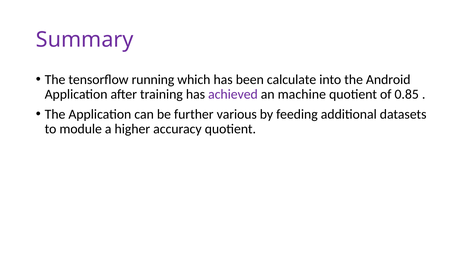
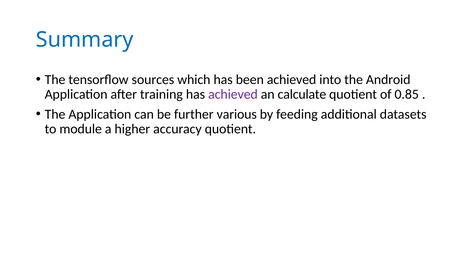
Summary colour: purple -> blue (85, 40)
running: running -> sources (153, 80)
been calculate: calculate -> achieved (292, 80)
machine: machine -> calculate (302, 94)
